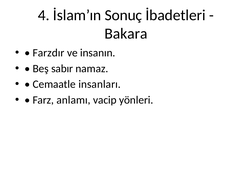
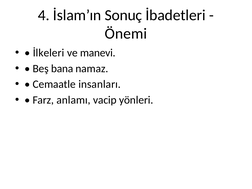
Bakara: Bakara -> Önemi (126, 34)
Farzdır: Farzdır -> İlkeleri (49, 53)
insanın: insanın -> manevi (98, 53)
sabır: sabır -> bana (62, 69)
